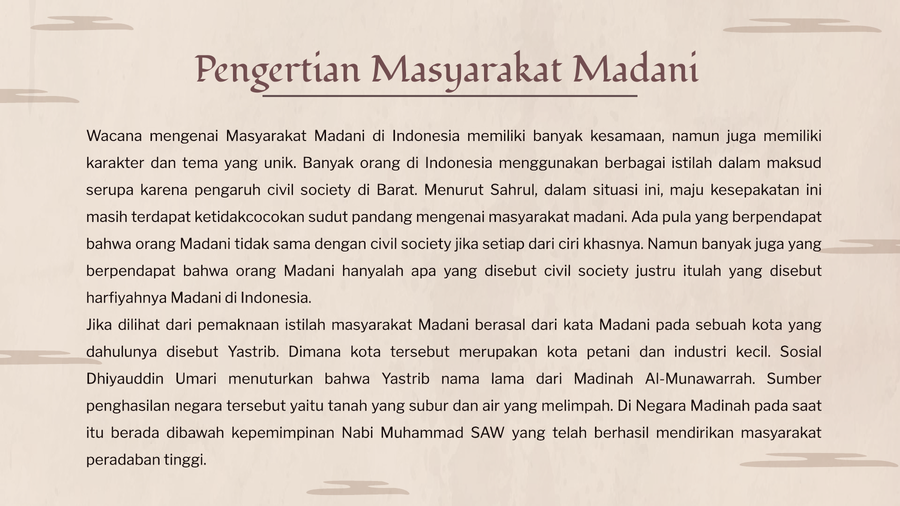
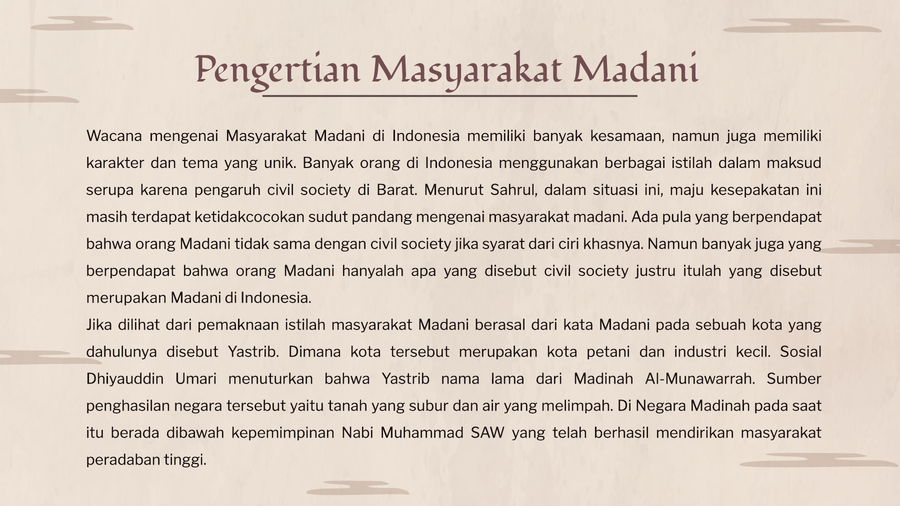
setiap: setiap -> syarat (504, 244)
harfiyahnya: harfiyahnya -> merupakan (126, 298)
